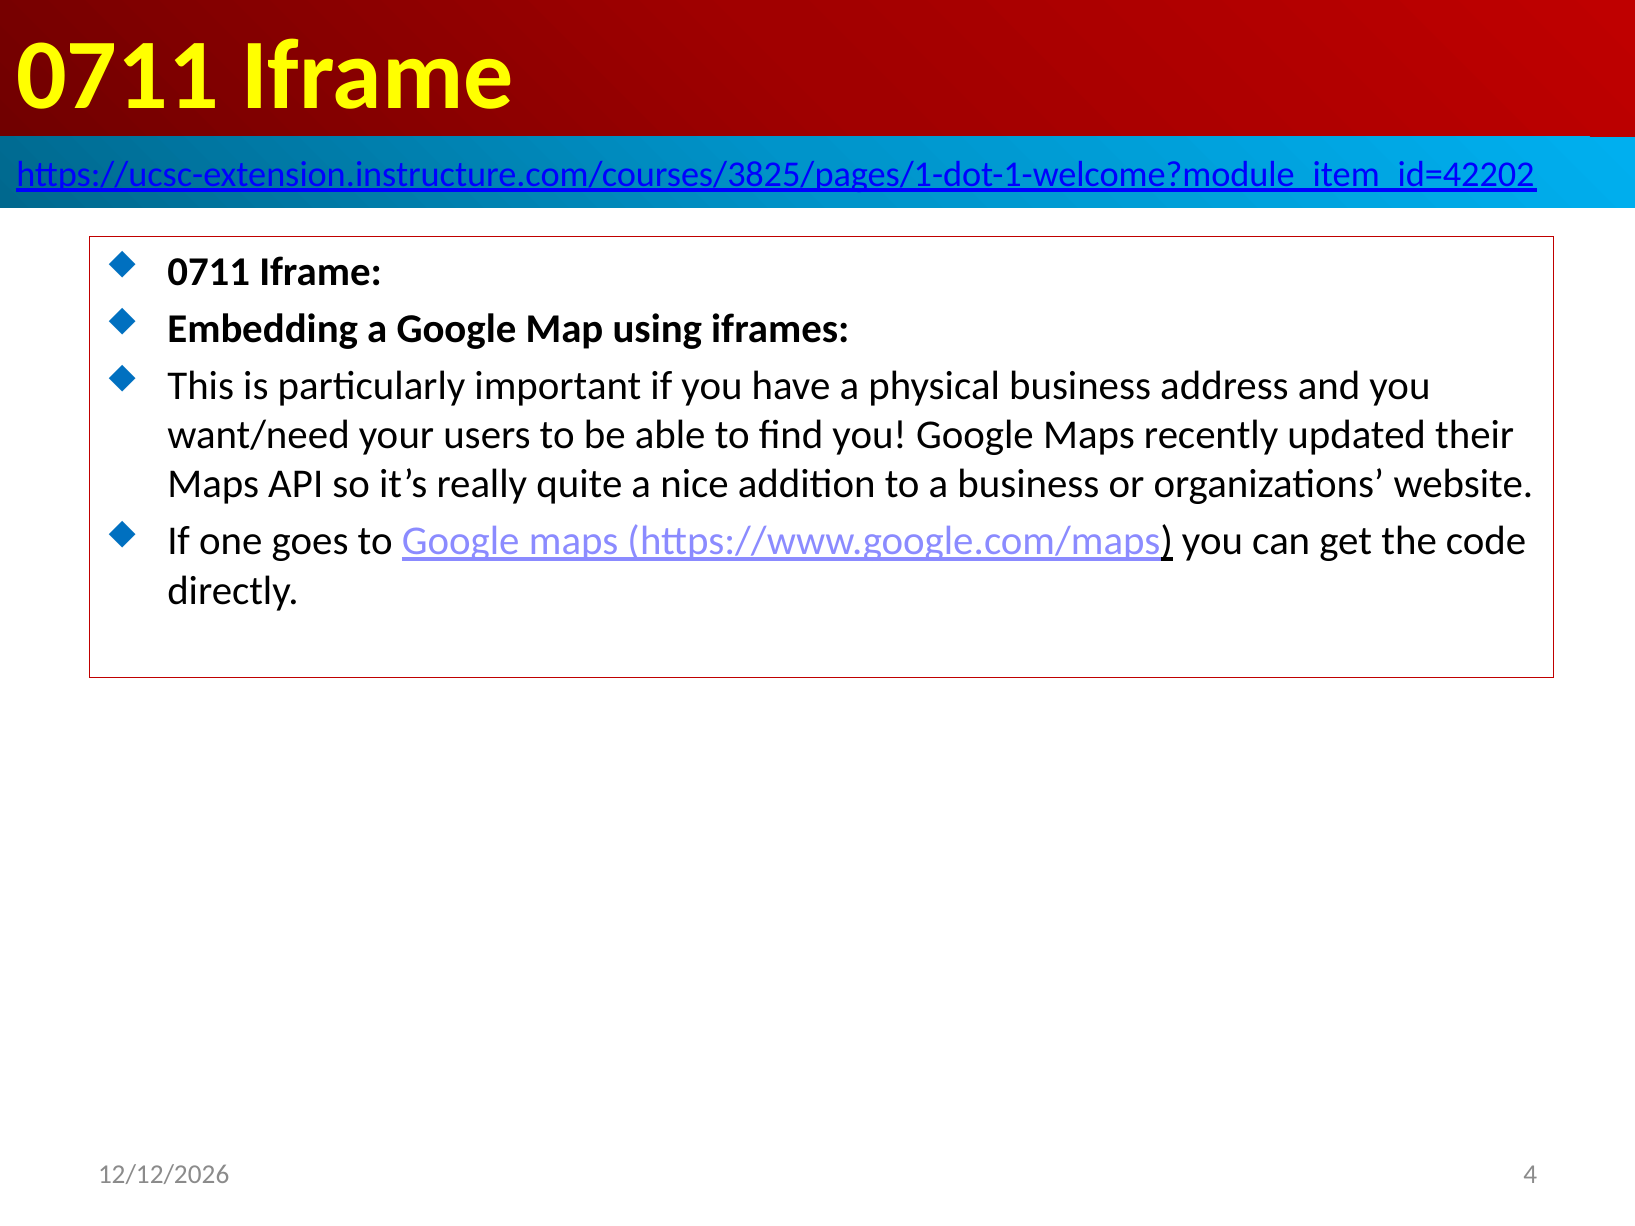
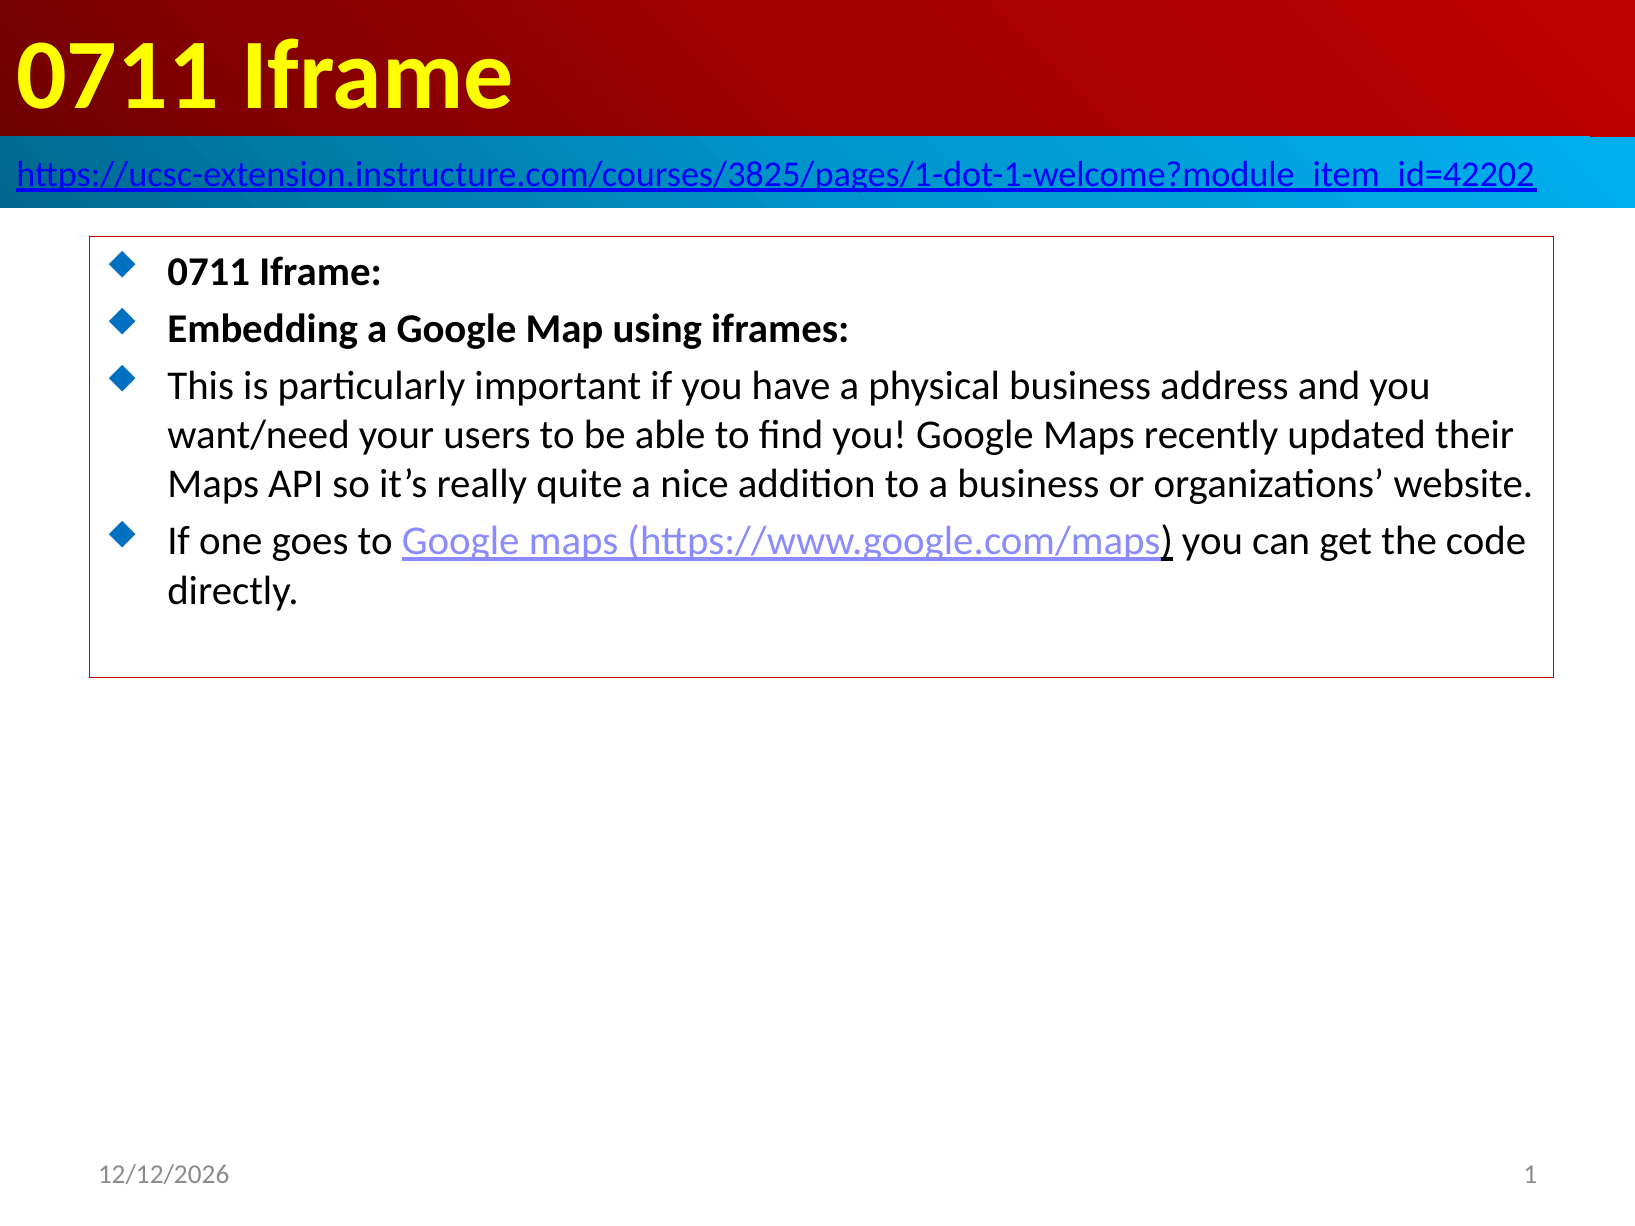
4: 4 -> 1 (1530, 1174)
